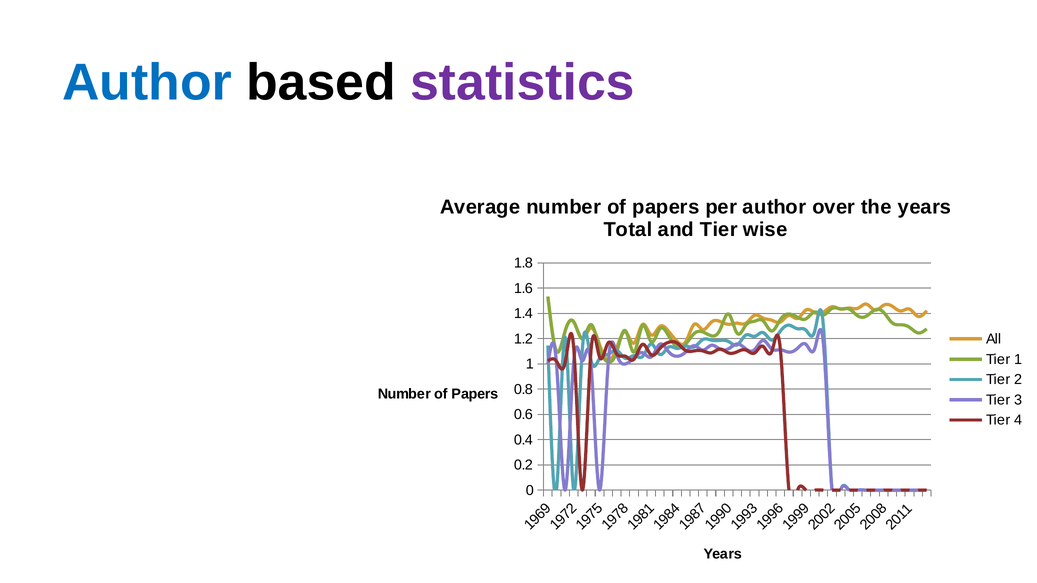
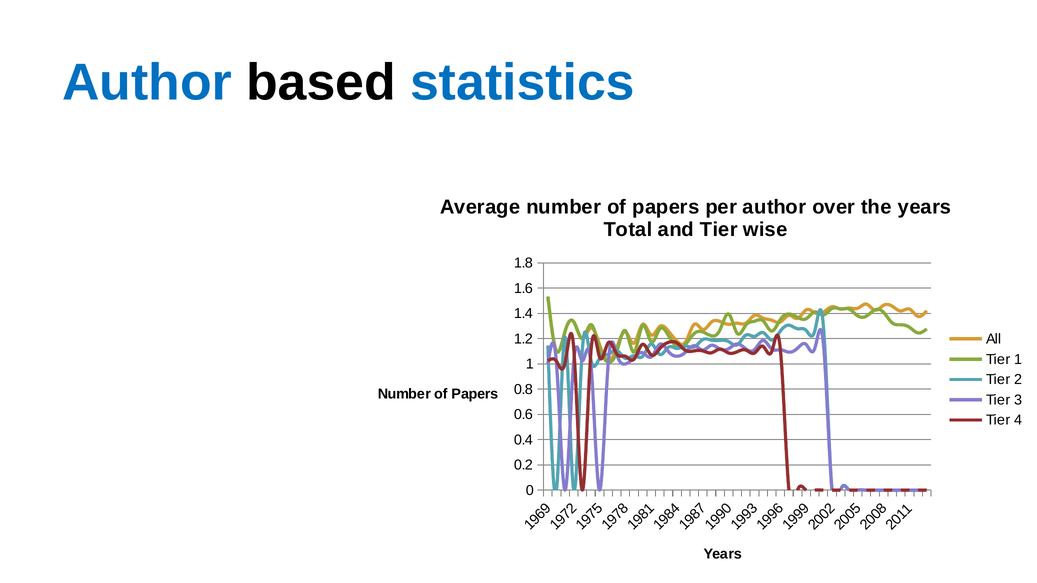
statistics colour: purple -> blue (522, 83)
